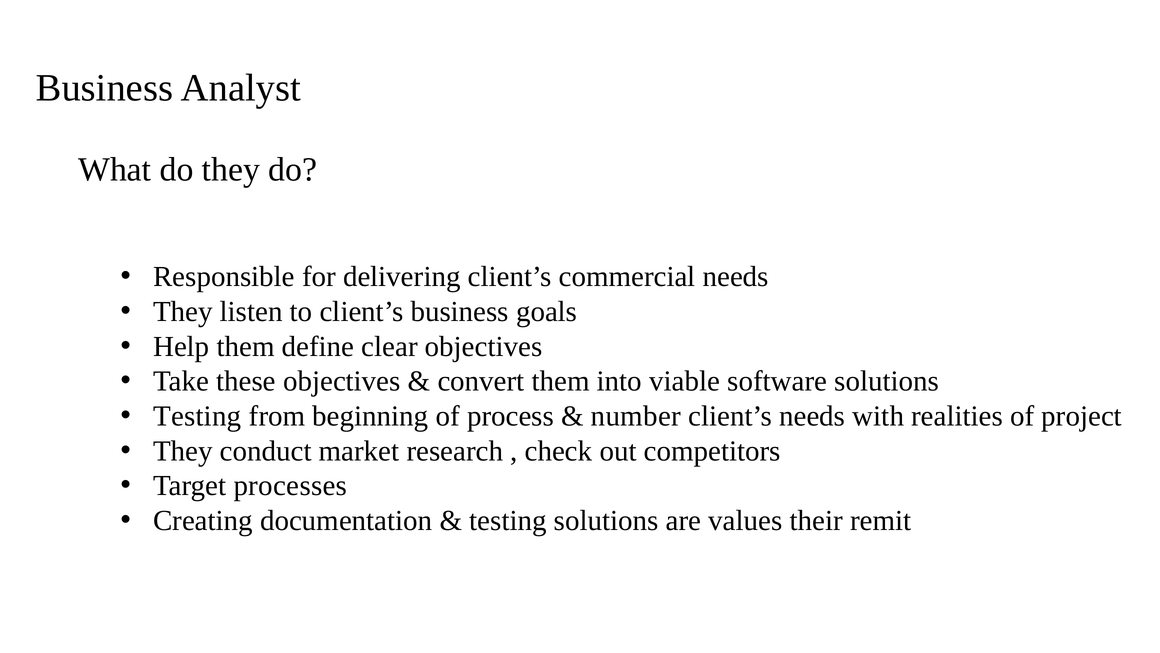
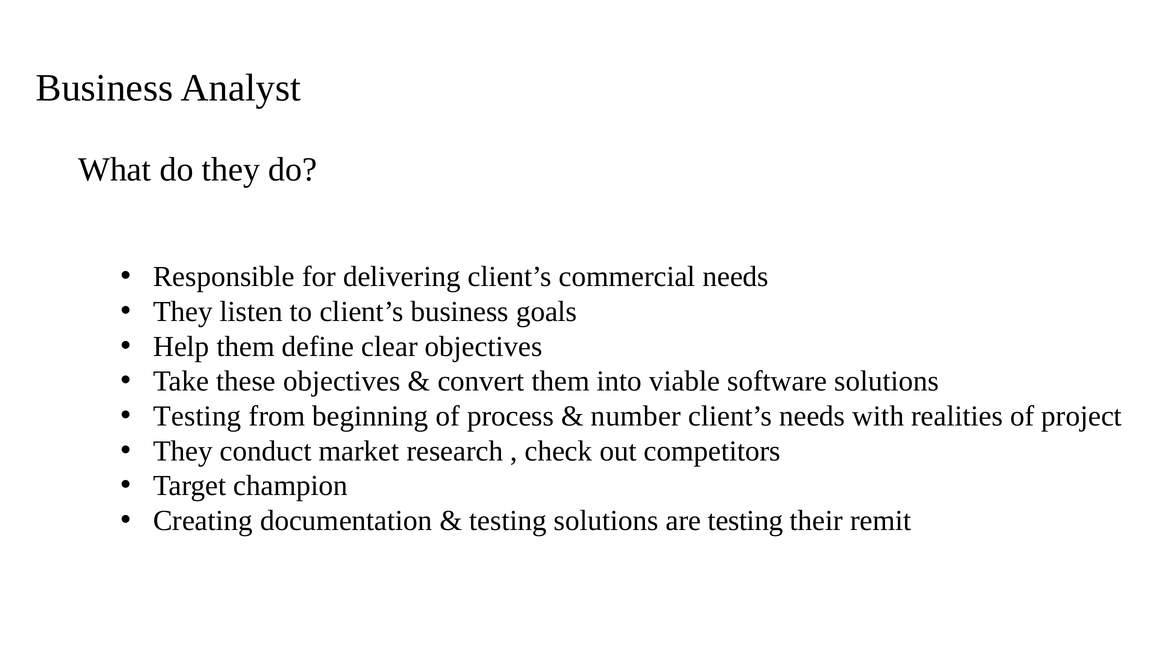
processes: processes -> champion (291, 485)
are values: values -> testing (746, 520)
